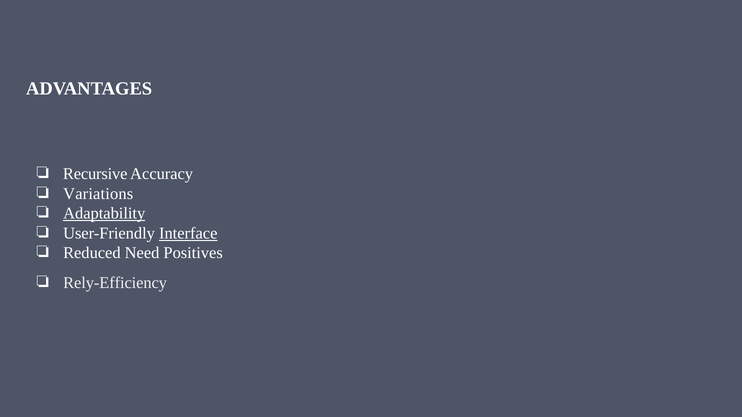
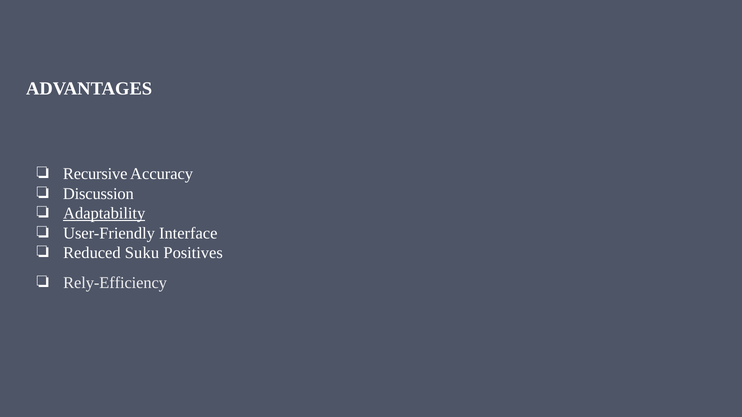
Variations: Variations -> Discussion (98, 194)
Interface underline: present -> none (188, 233)
Need: Need -> Suku (142, 253)
